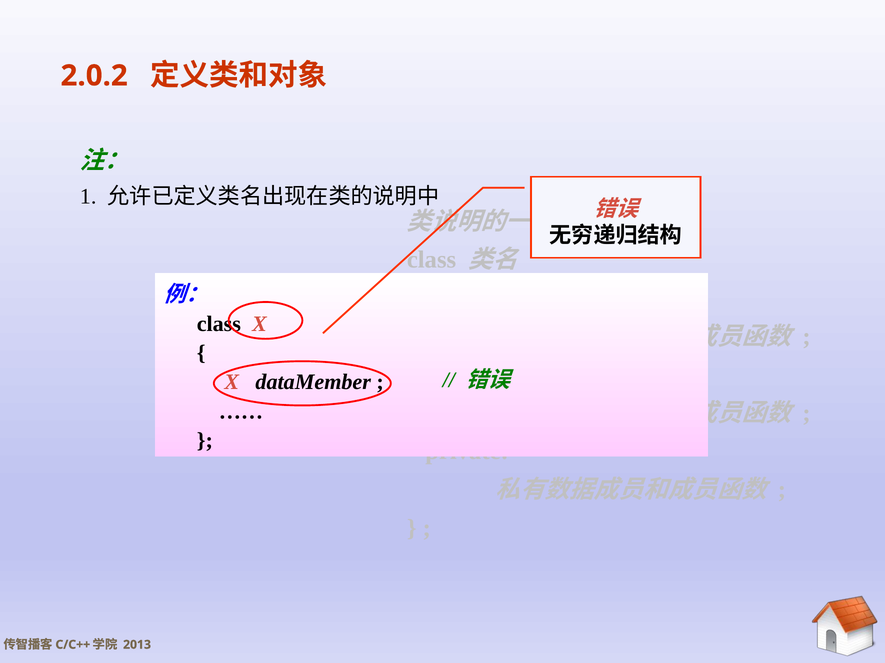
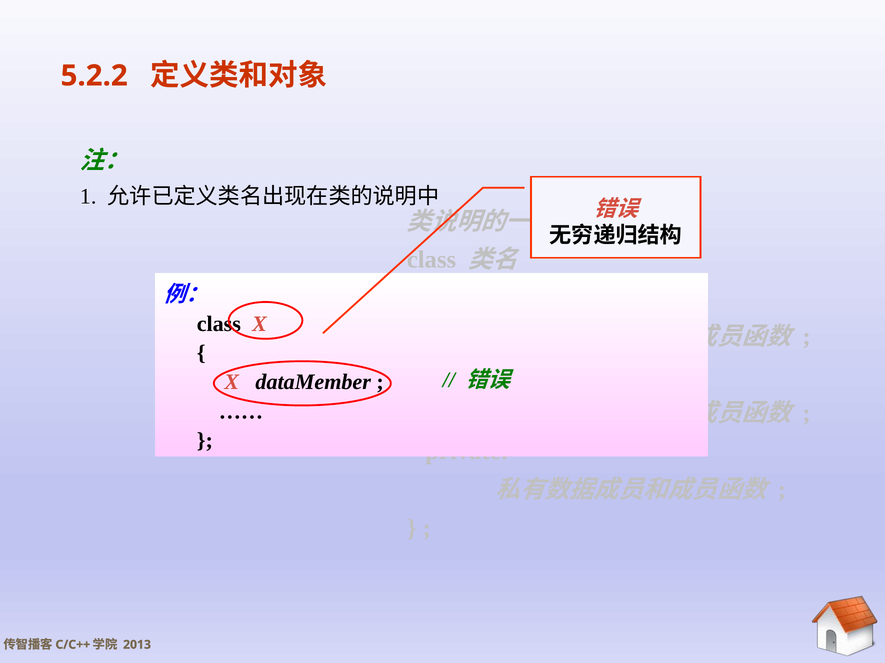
2.0.2: 2.0.2 -> 5.2.2 (94, 76)
